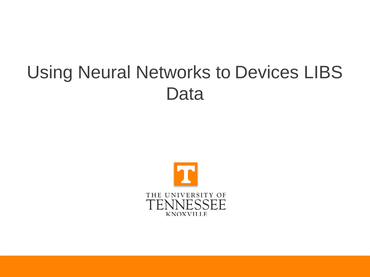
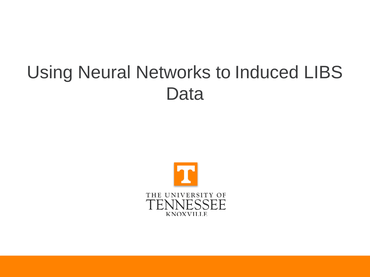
Devices: Devices -> Induced (267, 73)
